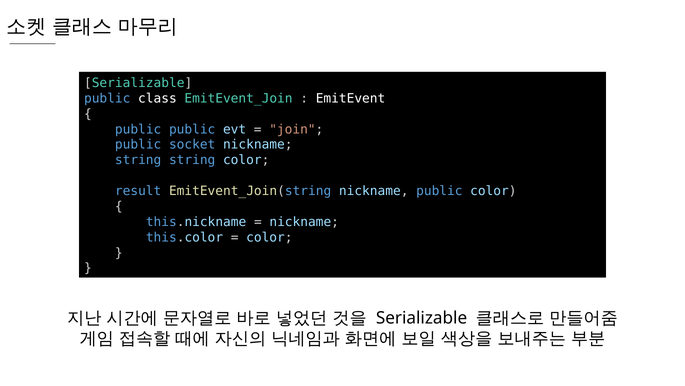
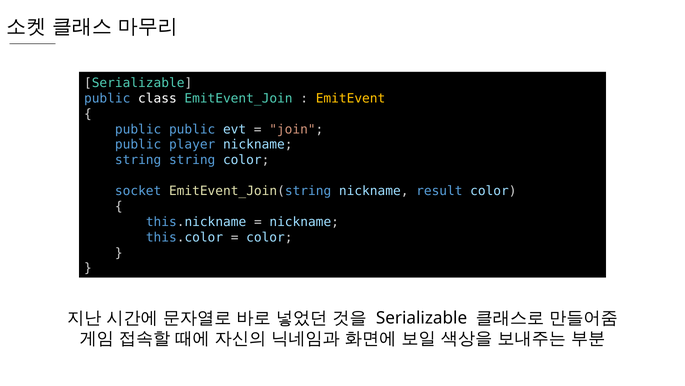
EmitEvent colour: white -> yellow (351, 98)
socket: socket -> player (192, 144)
result: result -> socket (138, 191)
nickname public: public -> result (439, 191)
